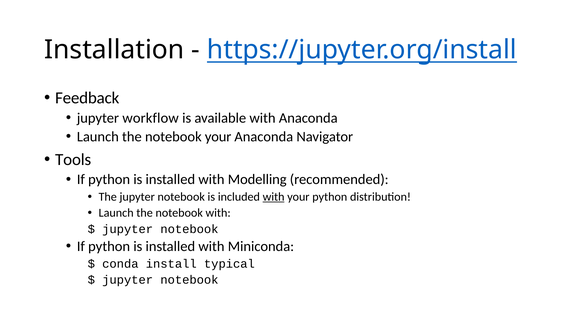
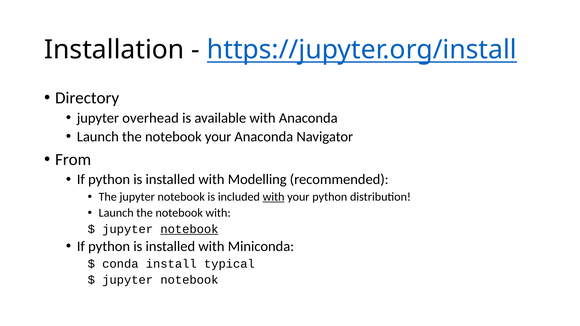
Feedback: Feedback -> Directory (87, 98)
workflow: workflow -> overhead (151, 118)
Tools: Tools -> From (73, 160)
notebook underline: none -> present (189, 229)
